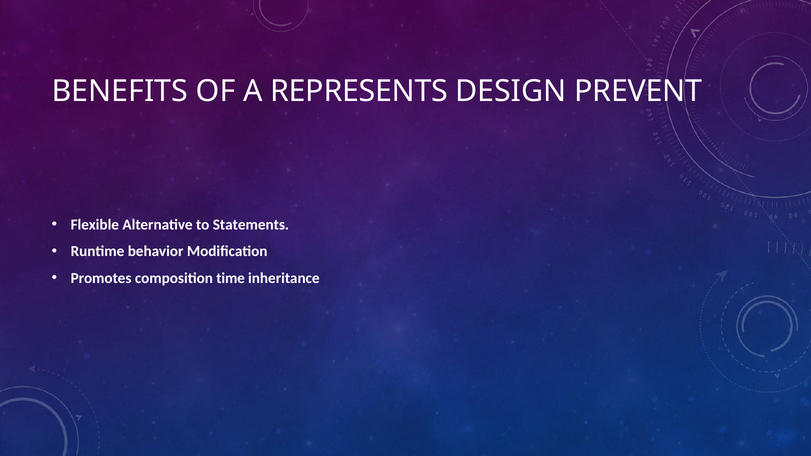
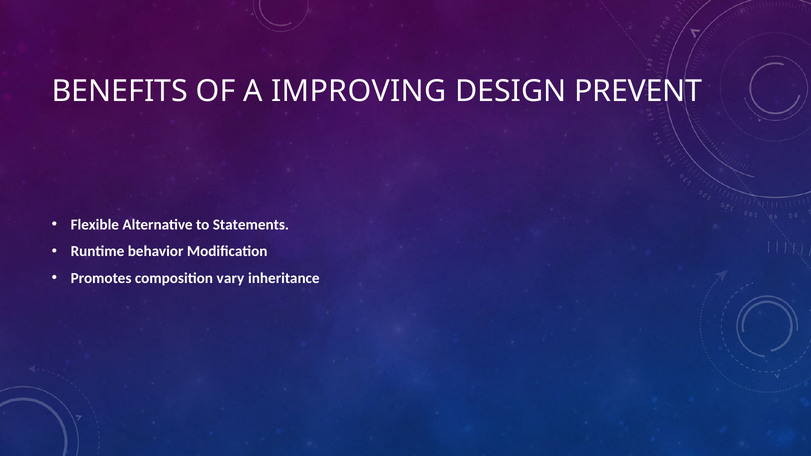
REPRESENTS: REPRESENTS -> IMPROVING (359, 91)
time: time -> vary (230, 278)
